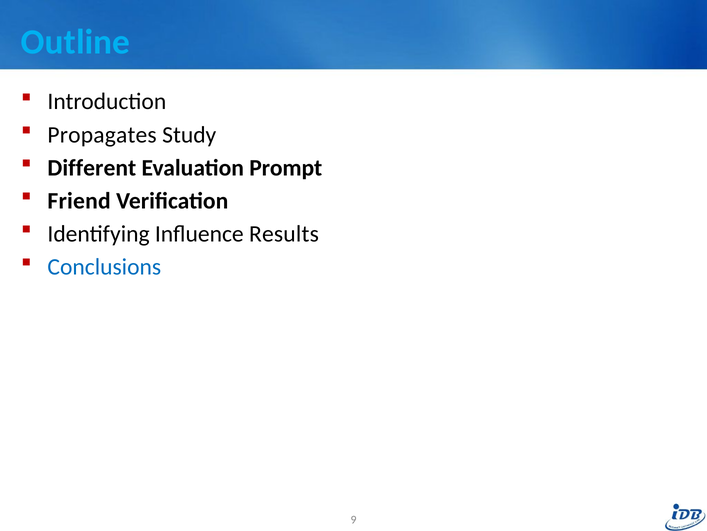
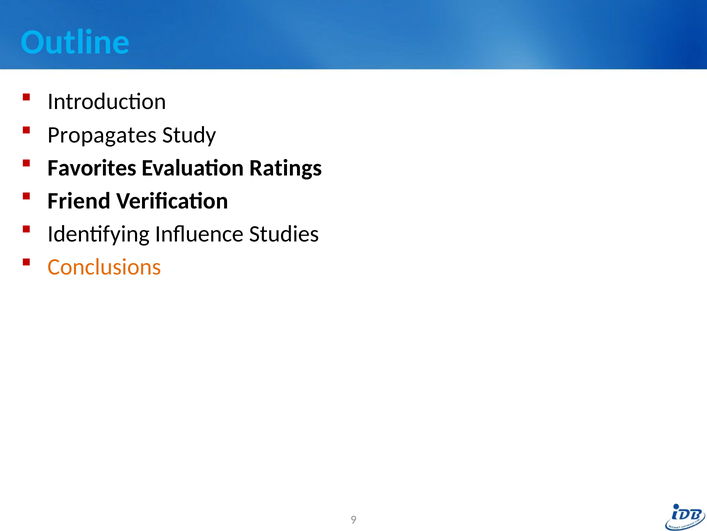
Different: Different -> Favorites (92, 168)
Prompt: Prompt -> Ratings (286, 168)
Results: Results -> Studies (284, 233)
Conclusions colour: blue -> orange (104, 266)
